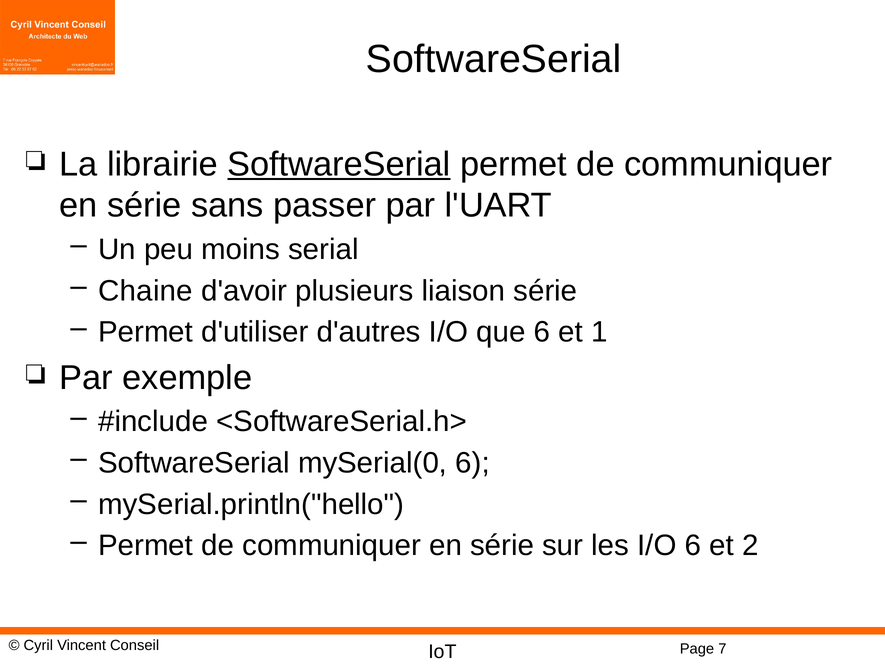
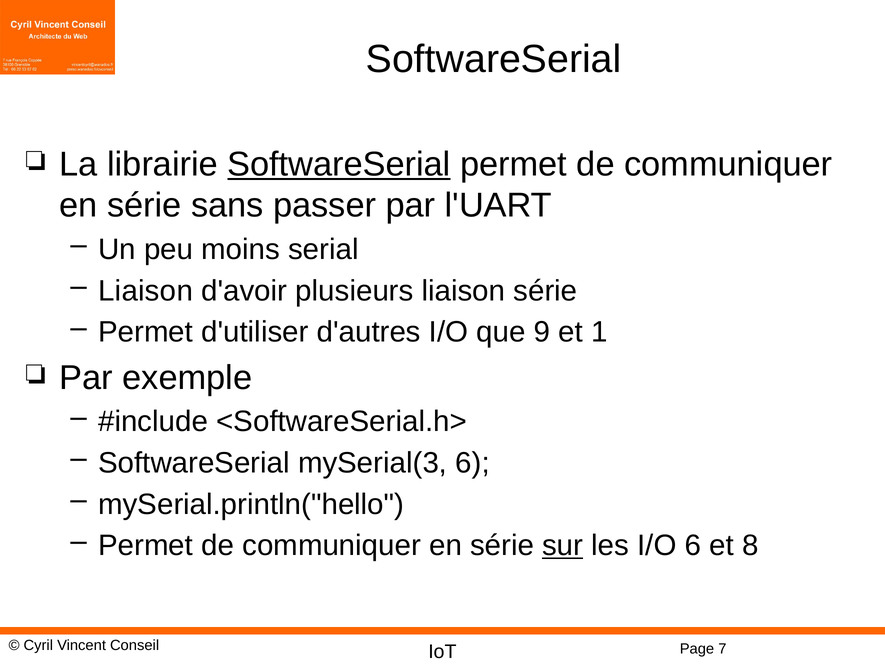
Chaine: Chaine -> Liaison (146, 291)
que 6: 6 -> 9 (542, 332)
mySerial(0: mySerial(0 -> mySerial(3 (373, 463)
sur underline: none -> present (563, 545)
2: 2 -> 8 (750, 545)
